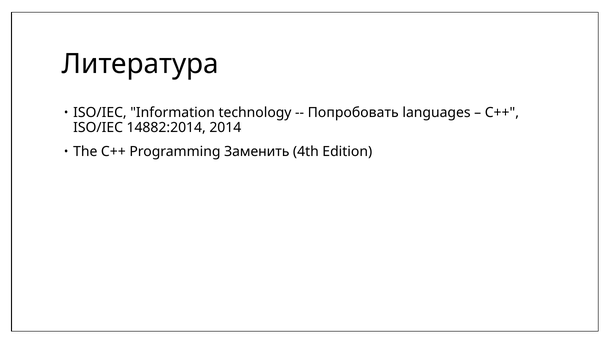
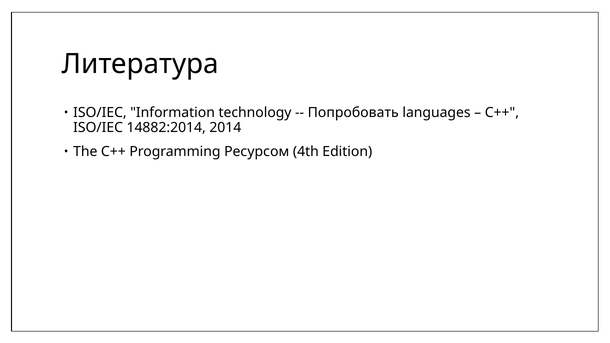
Заменить: Заменить -> Ресурсом (257, 152)
